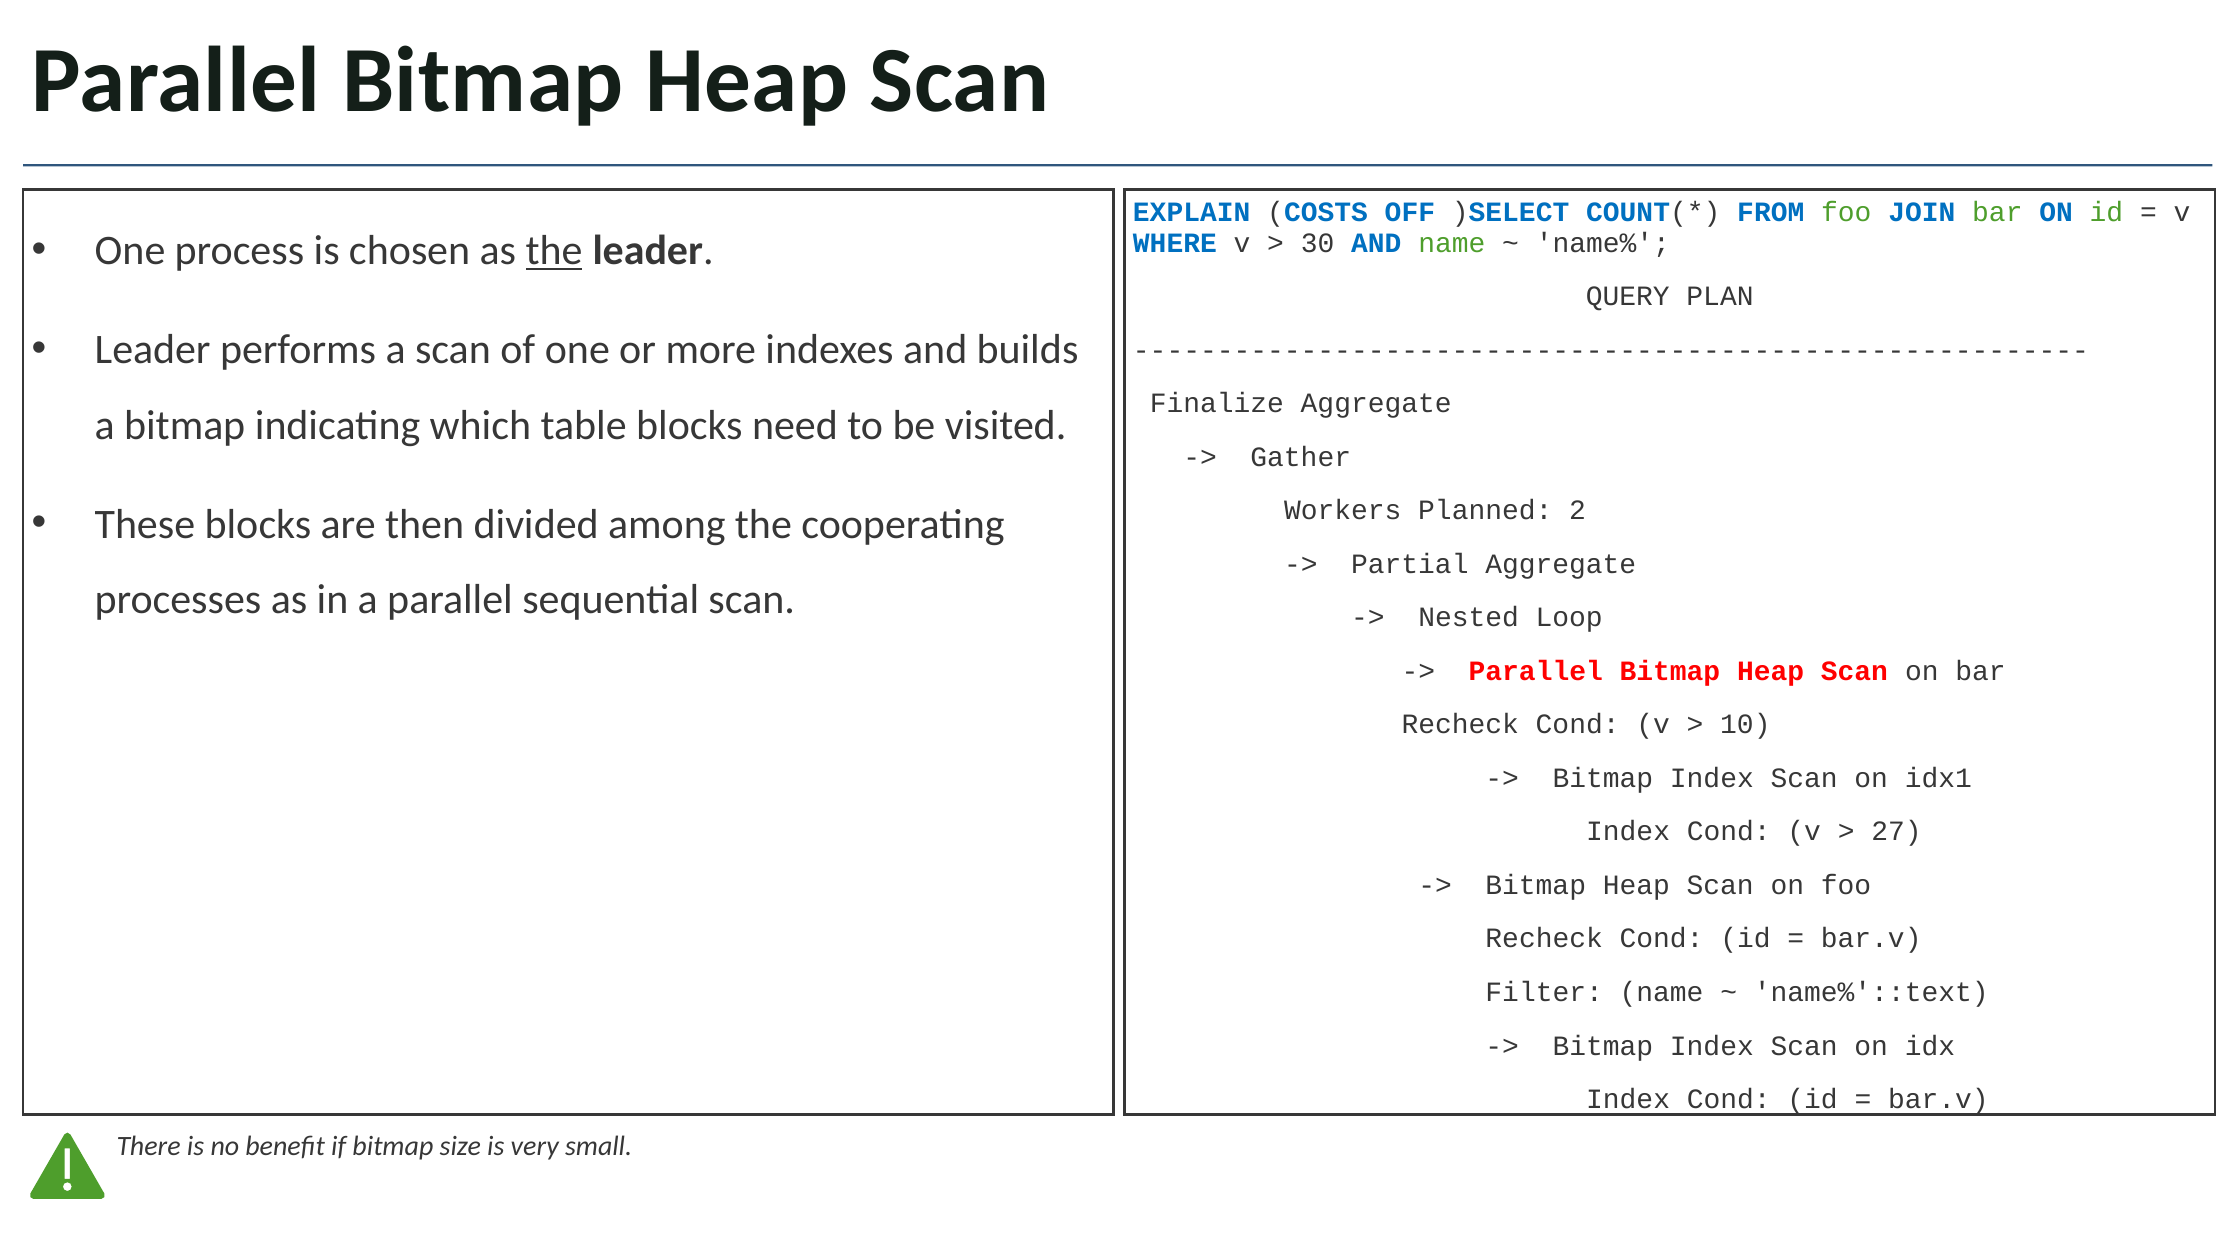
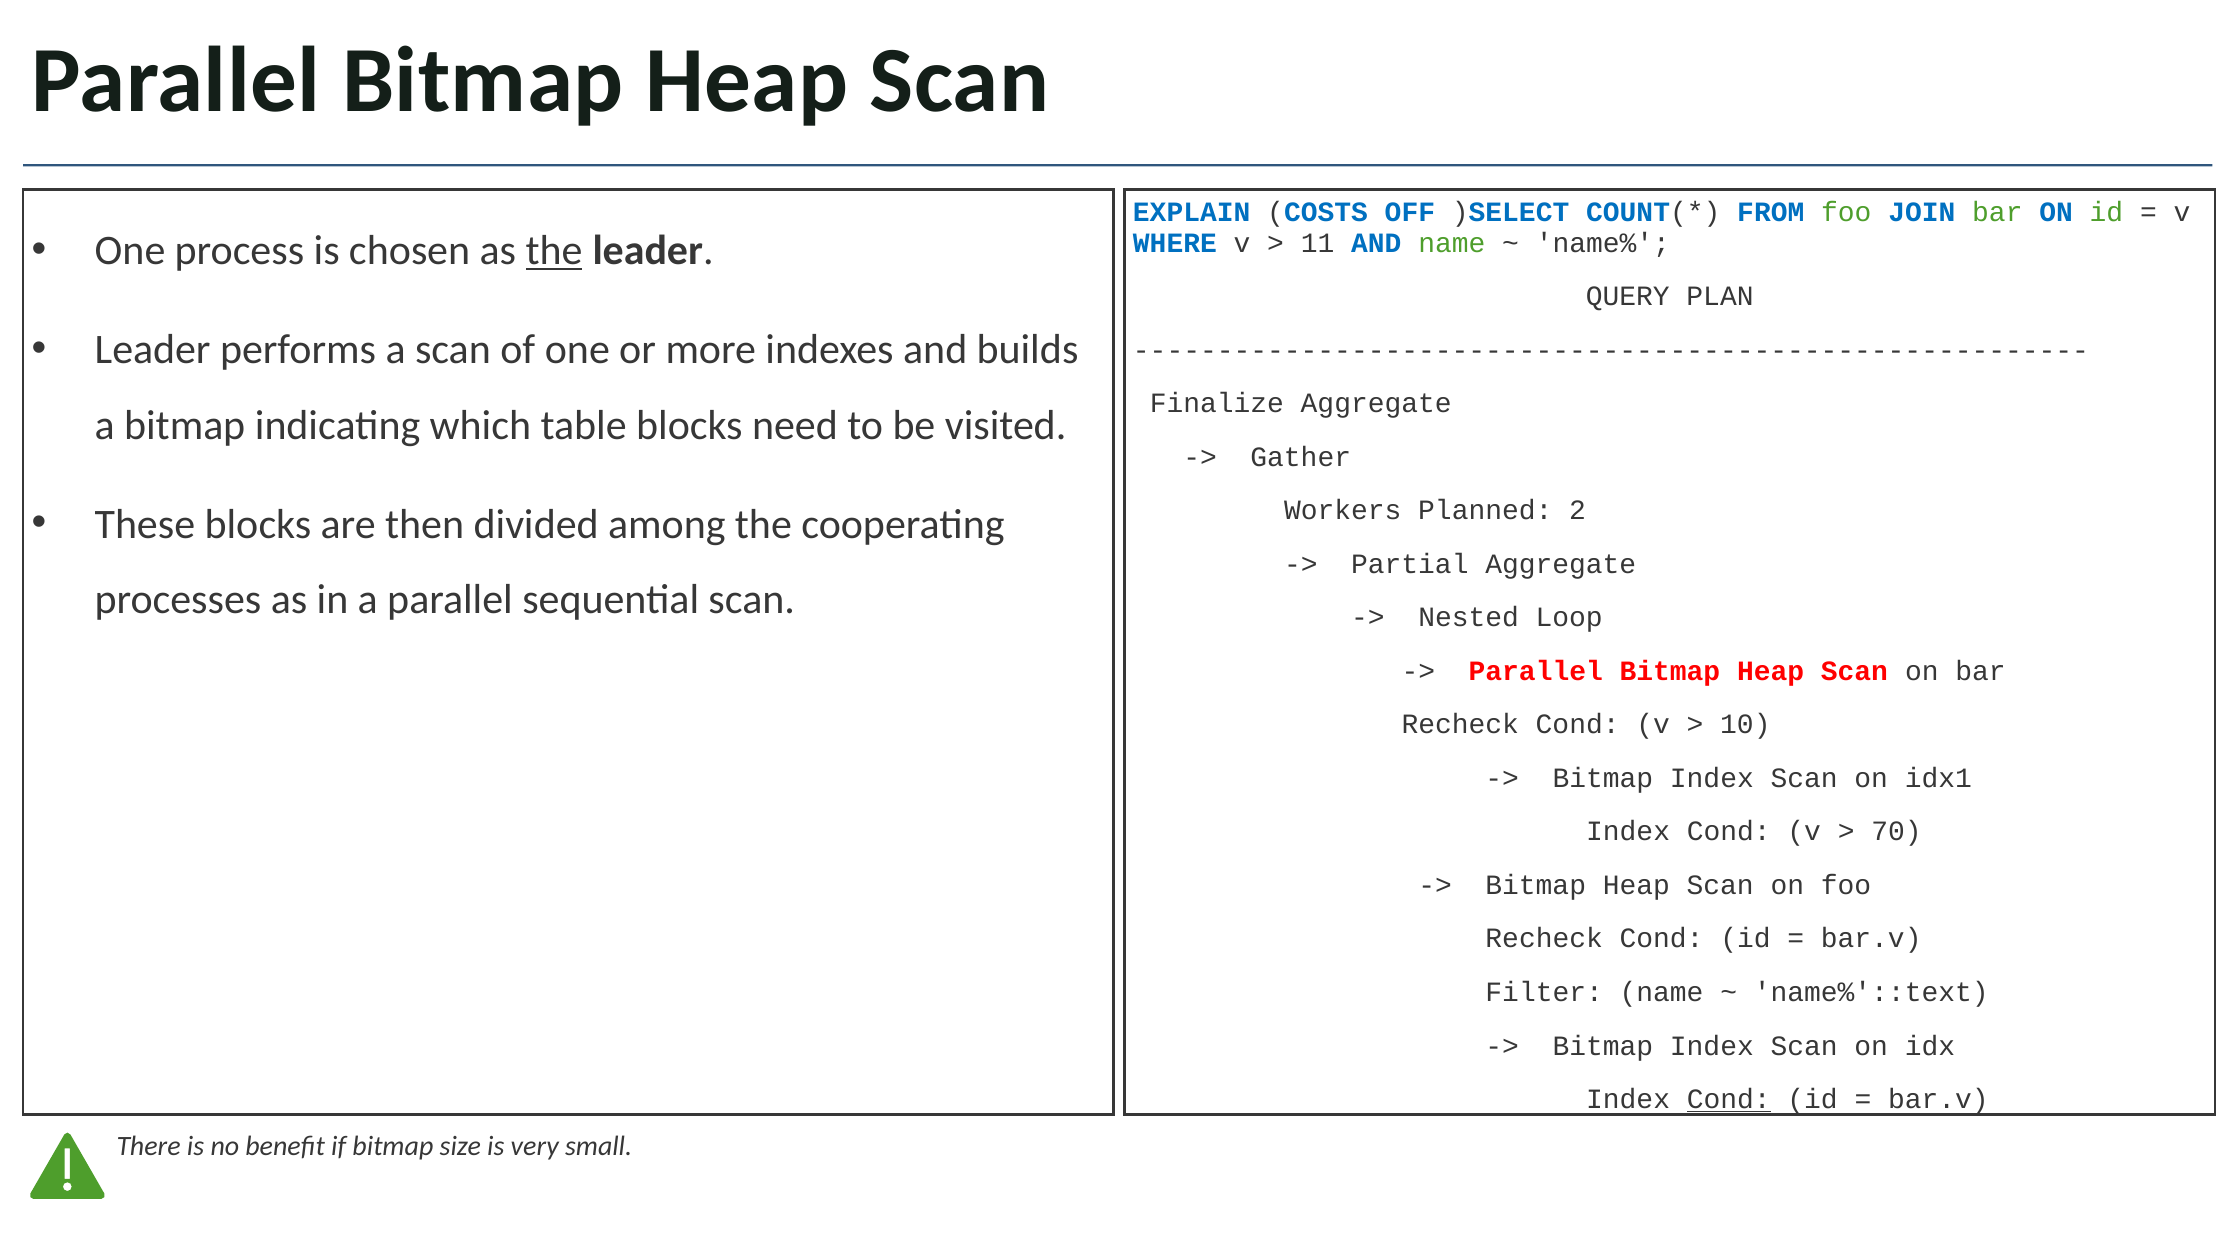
30: 30 -> 11 (1318, 243)
27: 27 -> 70 (1896, 832)
Cond underline: none -> present (1729, 1099)
